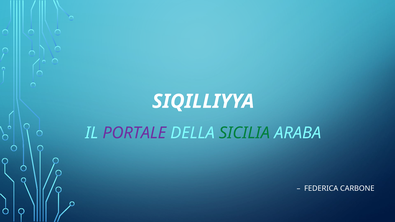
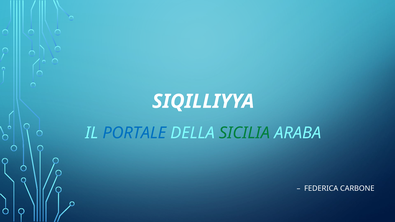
PORTALE colour: purple -> blue (134, 133)
